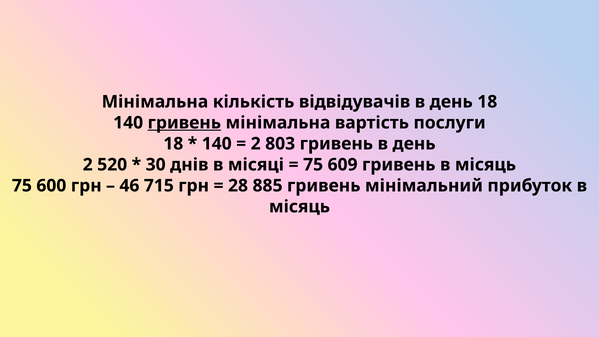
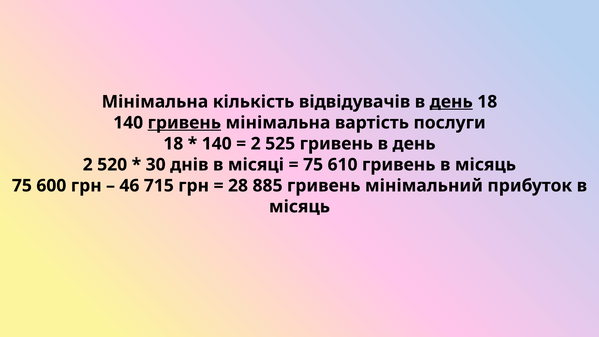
день underline: none -> present (451, 102)
803: 803 -> 525 (280, 144)
609: 609 -> 610 (343, 165)
